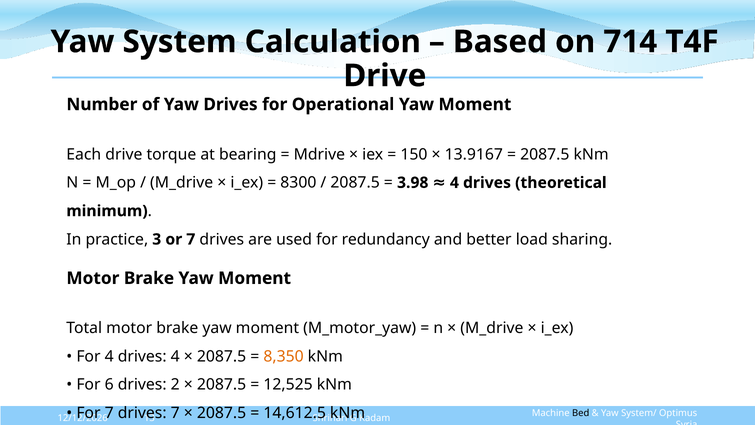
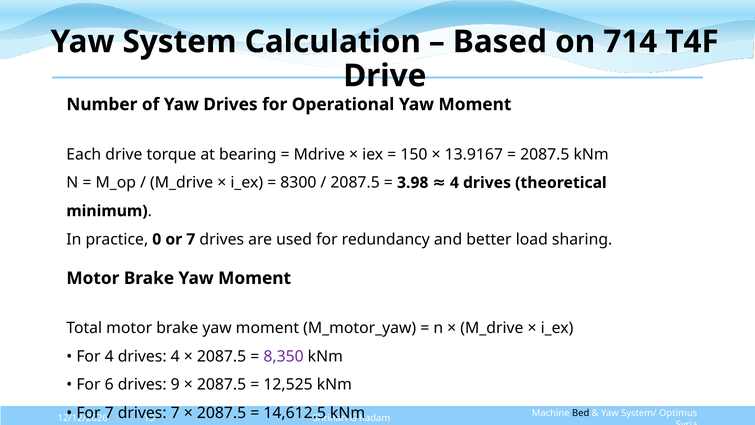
3: 3 -> 0 (157, 239)
8,350 colour: orange -> purple (284, 356)
2: 2 -> 9 (175, 385)
